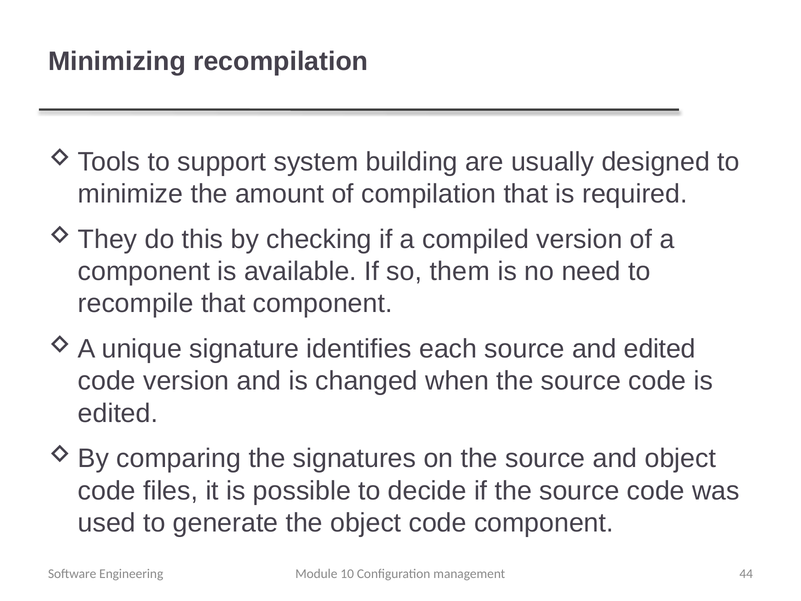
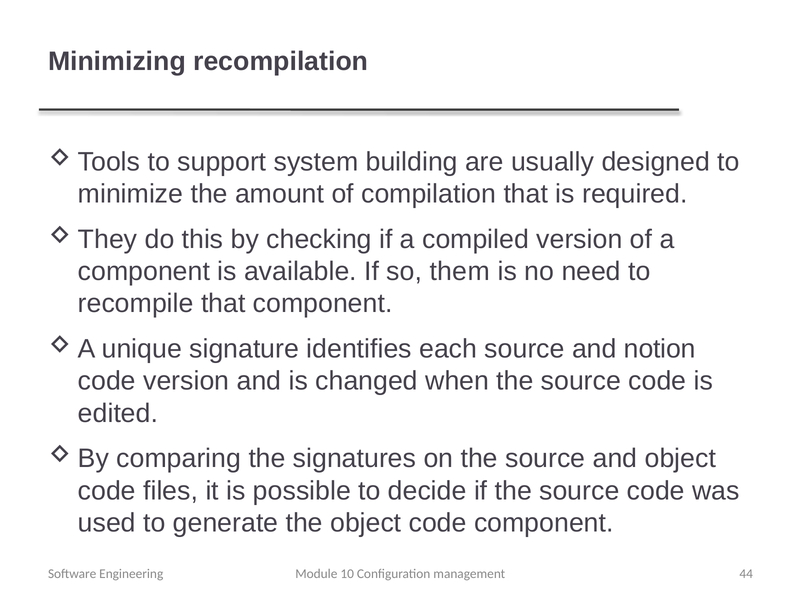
and edited: edited -> notion (660, 349)
